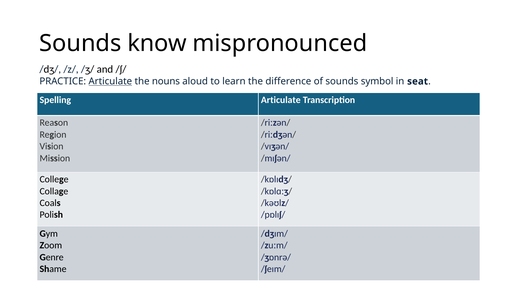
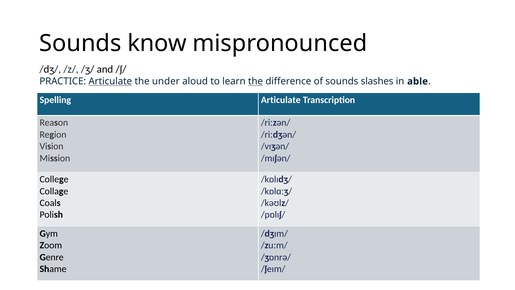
nouns: nouns -> under (166, 81)
the underline: none -> present (255, 81)
symbol: symbol -> slashes (377, 81)
seat: seat -> able (418, 81)
